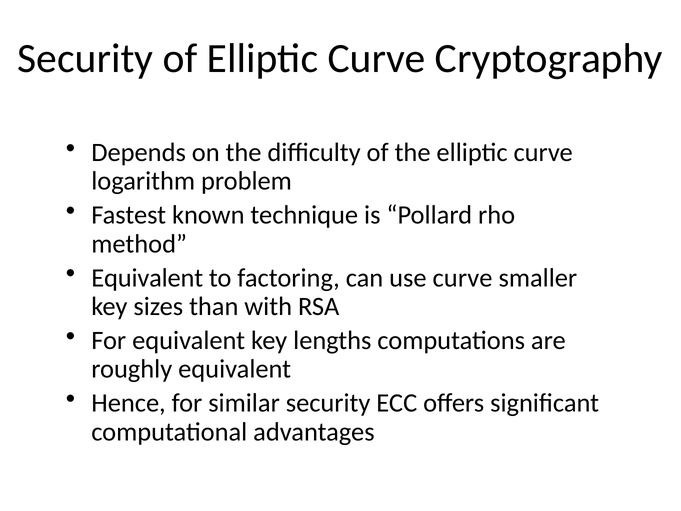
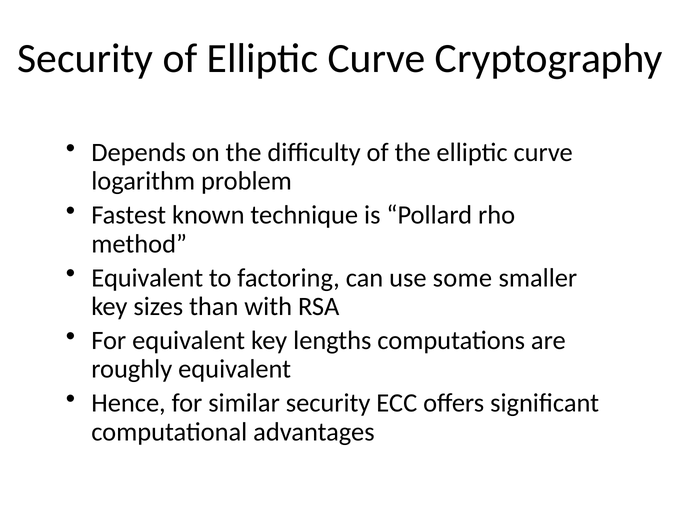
use curve: curve -> some (462, 278)
